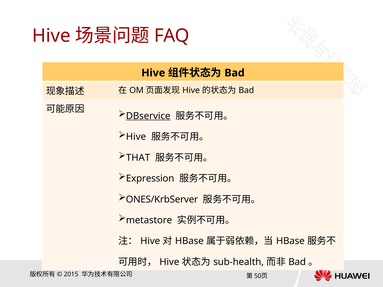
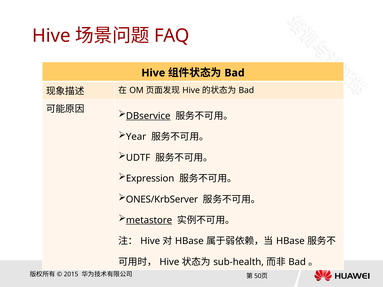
Hive: Hive -> Year (136, 137)
THAT: THAT -> UDTF (138, 158)
metastore underline: none -> present (149, 220)
